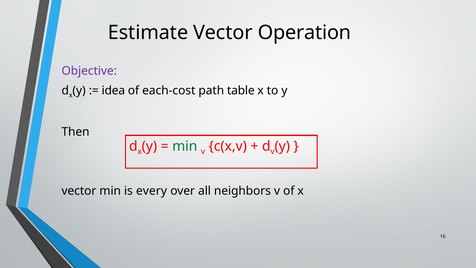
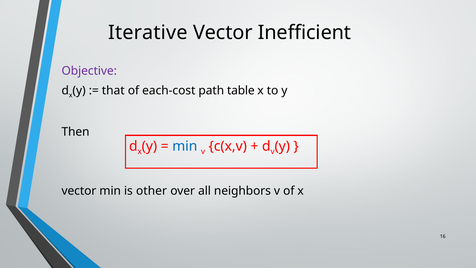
Estimate: Estimate -> Iterative (148, 33)
Operation: Operation -> Inefficient (304, 33)
idea: idea -> that (113, 91)
min colour: green -> blue (185, 146)
every: every -> other (152, 191)
